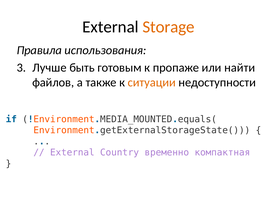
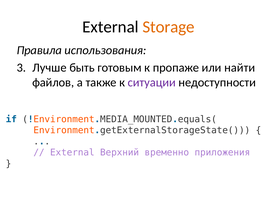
ситуации colour: orange -> purple (152, 82)
Country: Country -> Верхний (120, 152)
компактная: компактная -> приложения (222, 152)
